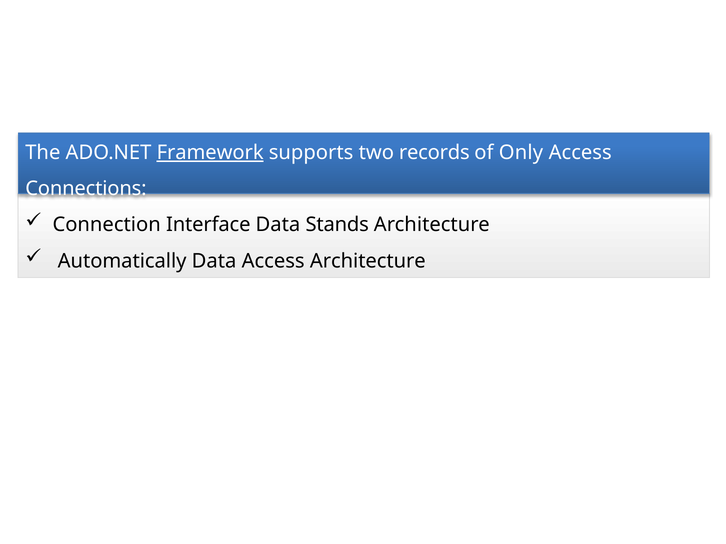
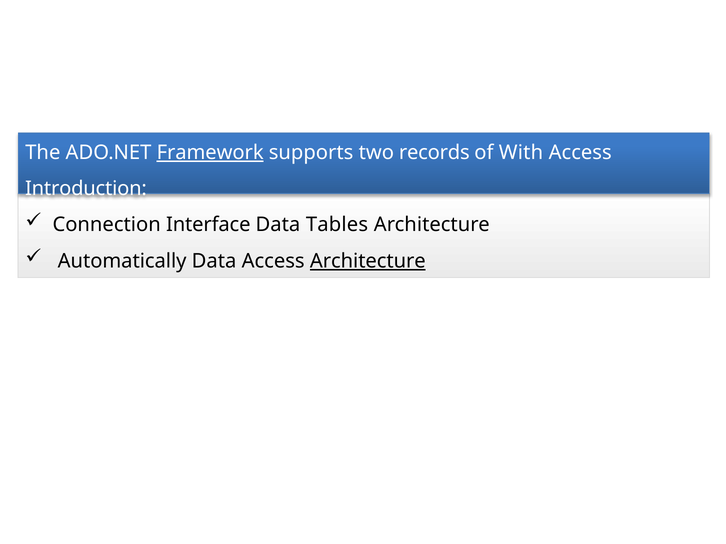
Only: Only -> With (521, 153)
Connections: Connections -> Introduction (86, 189)
Stands: Stands -> Tables (337, 225)
Architecture underline: none -> present (368, 261)
